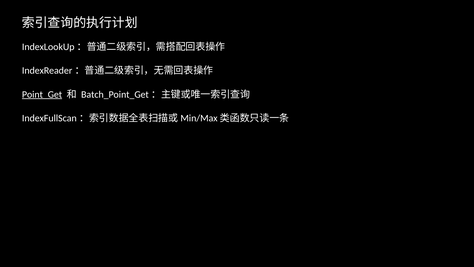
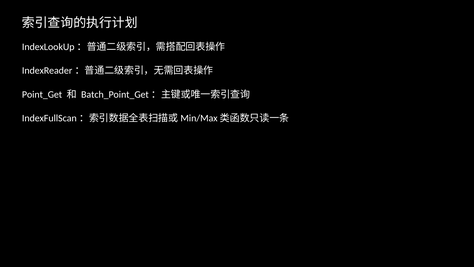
Point_Get underline: present -> none (42, 94)
